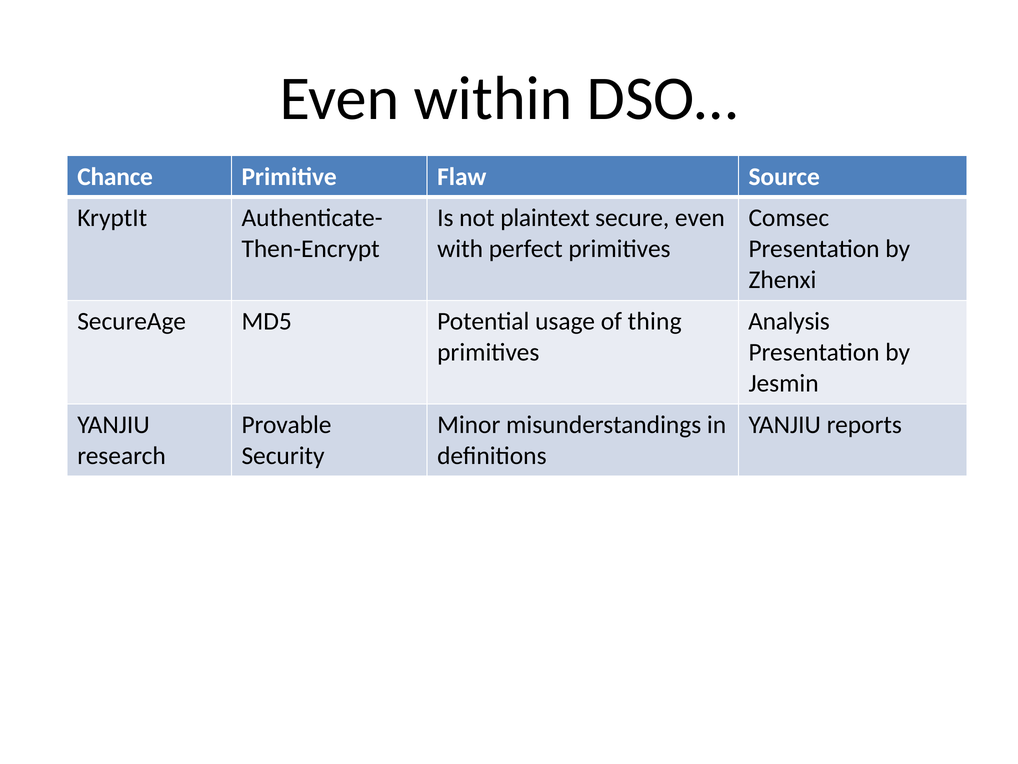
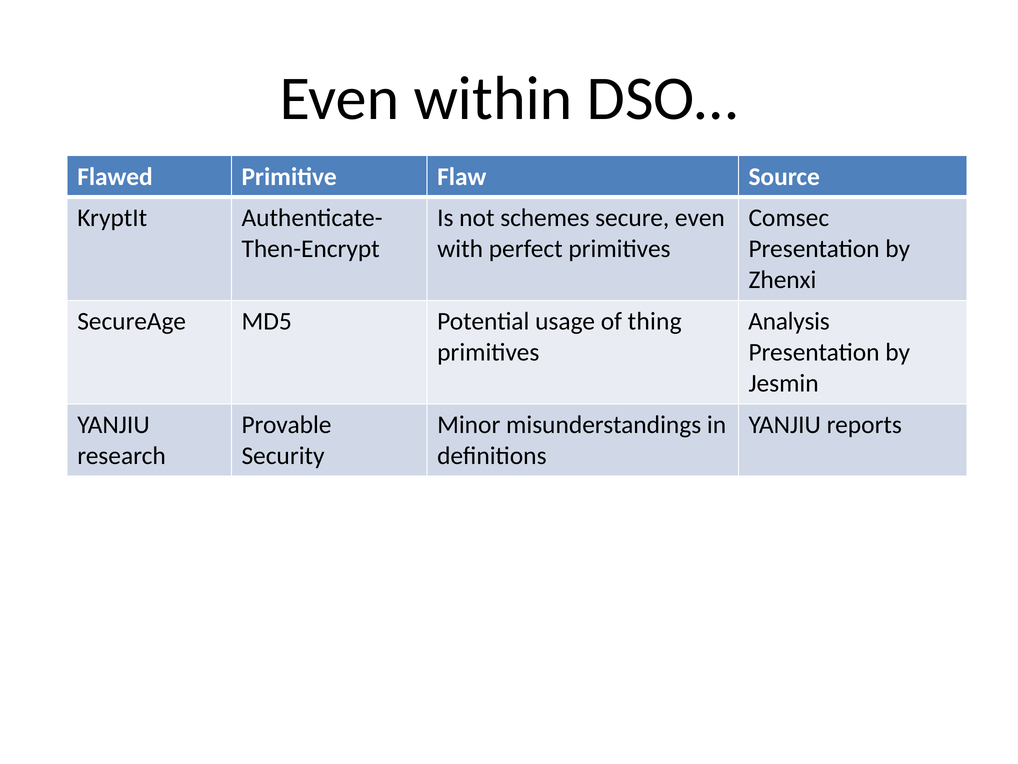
Chance: Chance -> Flawed (115, 176)
plaintext: plaintext -> schemes (545, 218)
